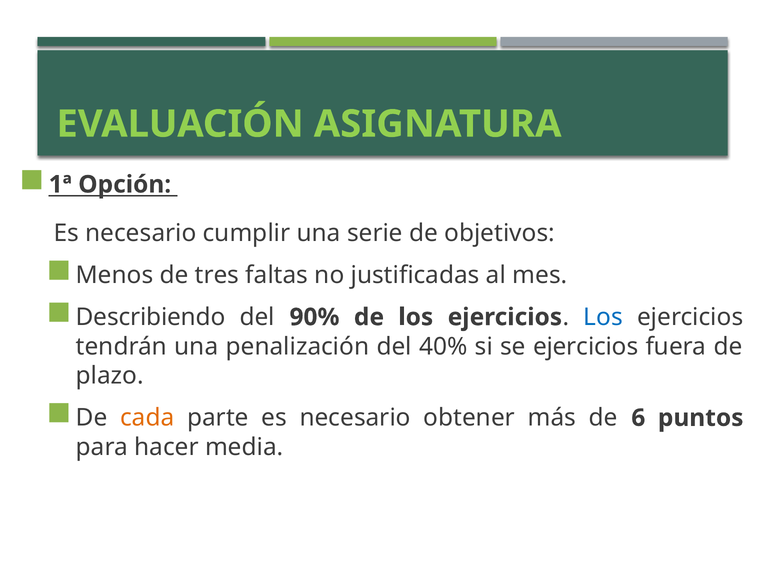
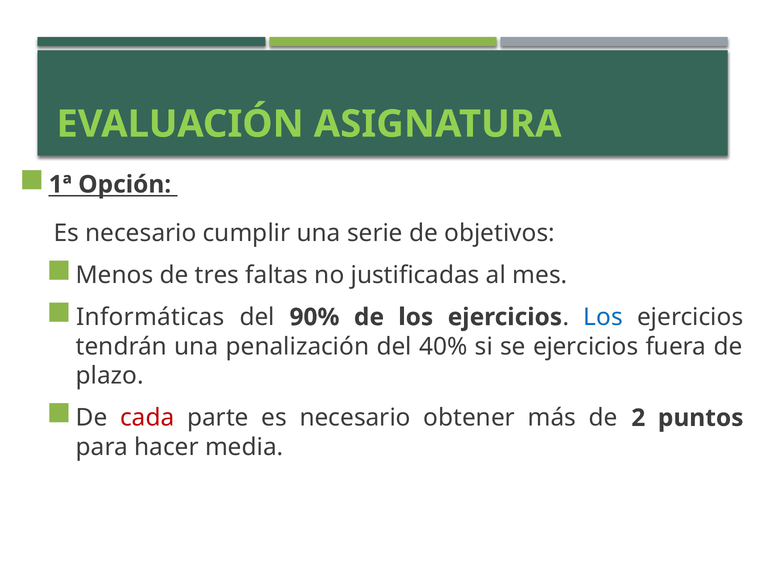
Describiendo: Describiendo -> Informáticas (150, 317)
cada colour: orange -> red (147, 418)
6: 6 -> 2 (638, 418)
